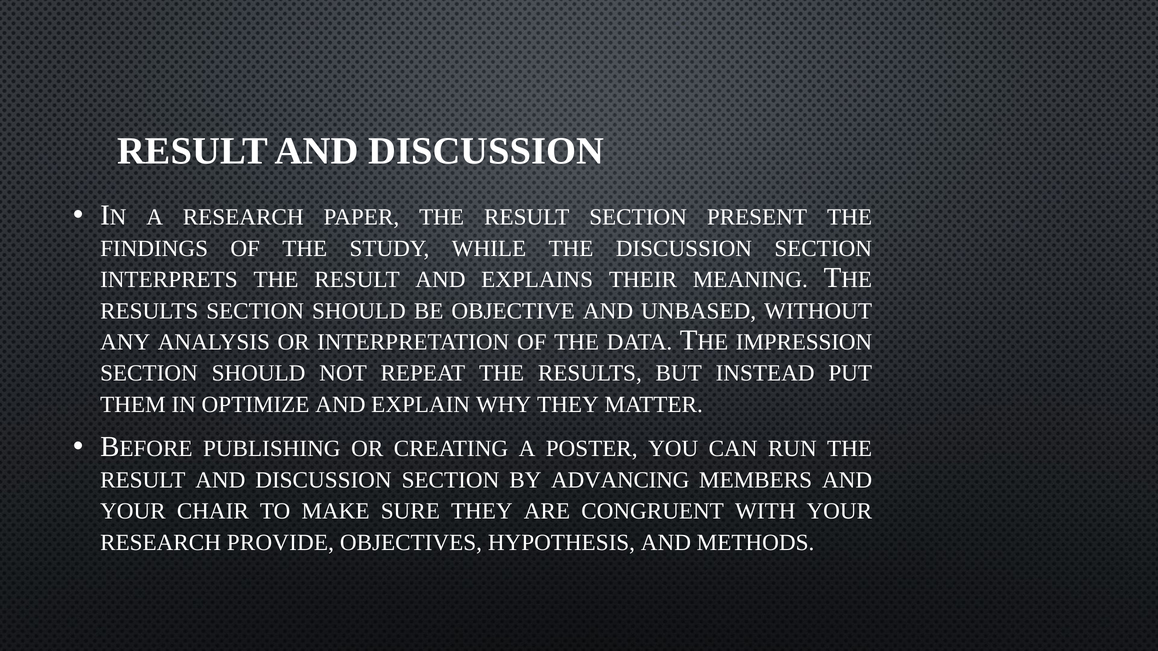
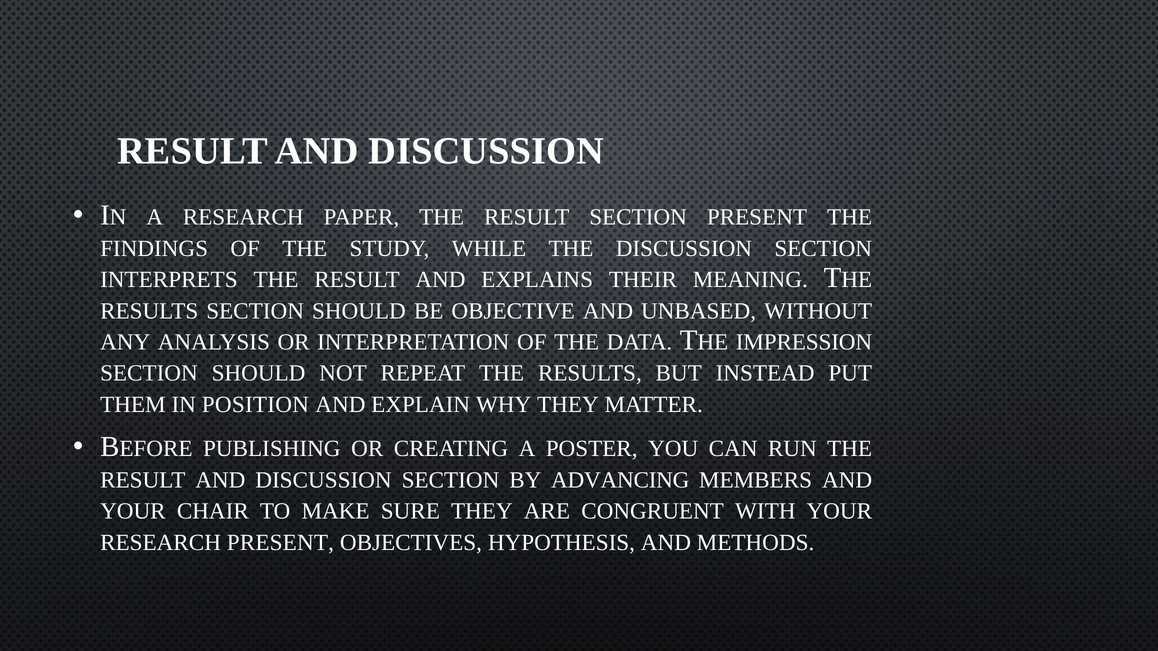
OPTIMIZE: OPTIMIZE -> POSITION (255, 405)
RESEARCH PROVIDE: PROVIDE -> PRESENT (280, 543)
